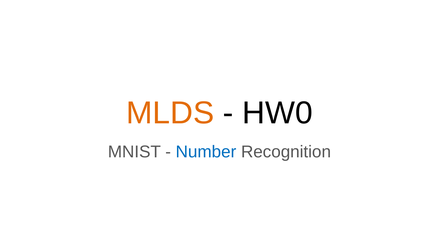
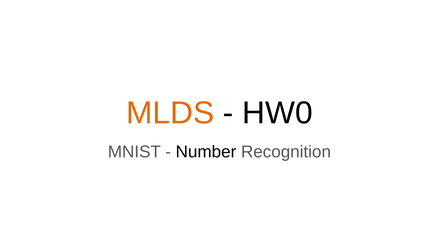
Number colour: blue -> black (206, 152)
